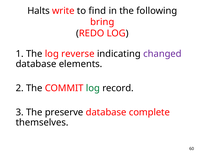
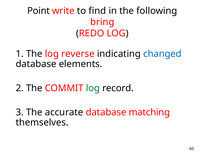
Halts: Halts -> Point (39, 11)
changed colour: purple -> blue (162, 54)
preserve: preserve -> accurate (64, 112)
complete: complete -> matching (149, 112)
